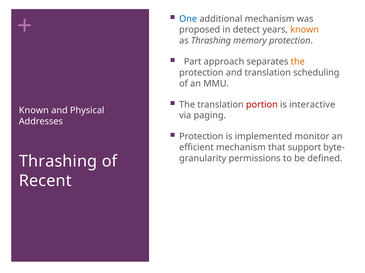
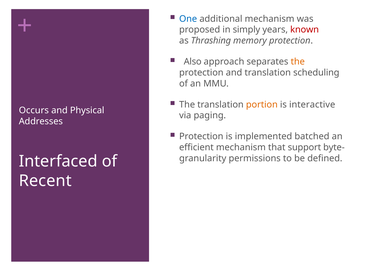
detect: detect -> simply (246, 30)
known colour: orange -> red (305, 30)
Part: Part -> Also (193, 62)
portion colour: red -> orange (262, 105)
Known: Known -> Occurs (34, 111)
monitor: monitor -> batched (312, 137)
Thrashing: Thrashing -> Interfaced (58, 162)
